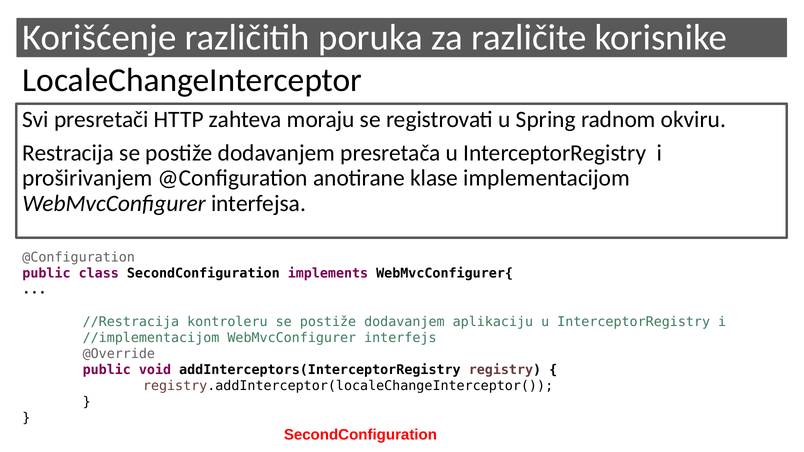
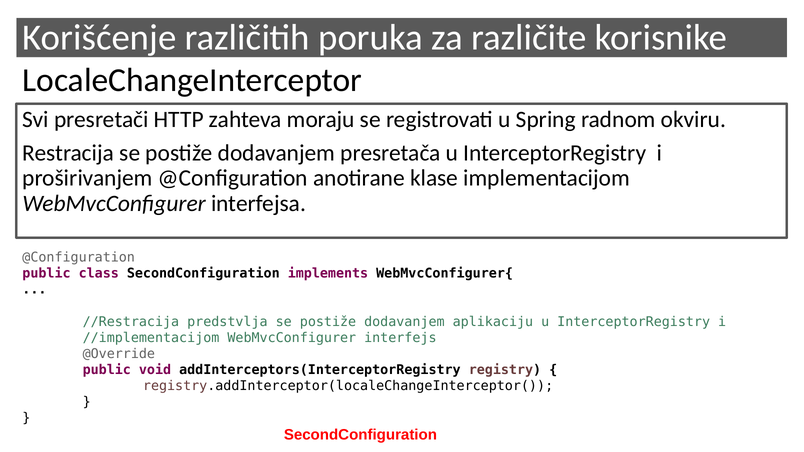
kontroleru: kontroleru -> predstvlja (227, 322)
